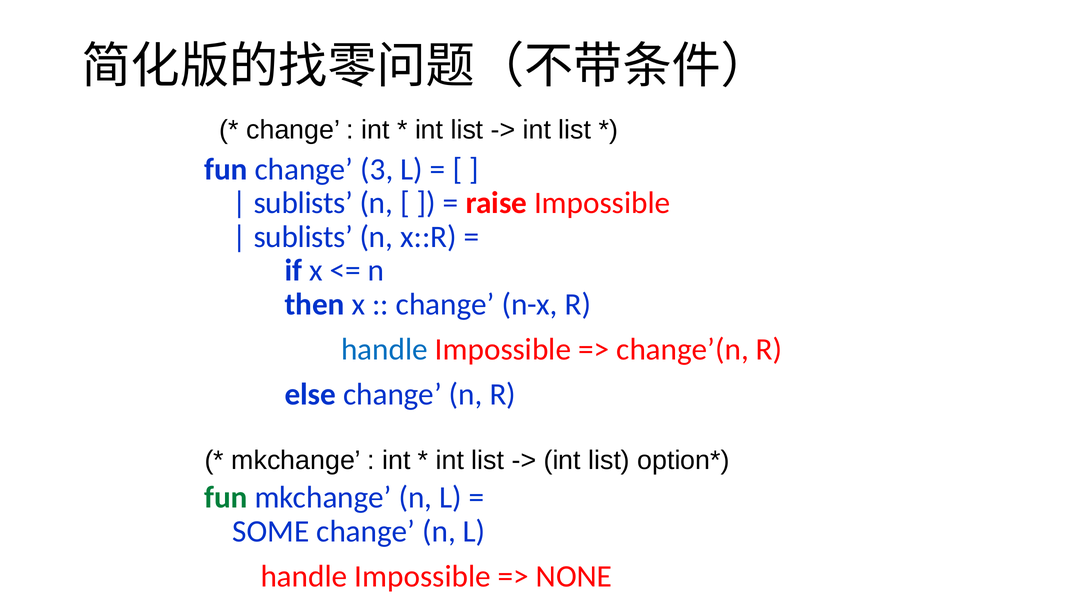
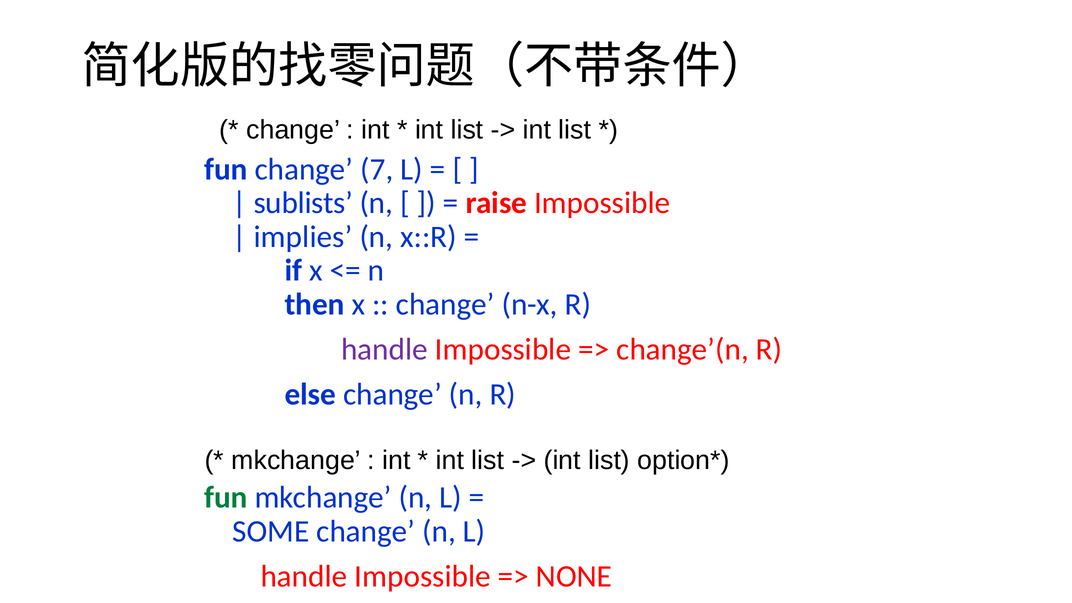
3: 3 -> 7 (377, 169)
sublists: sublists -> implies (303, 237)
handle colour: blue -> purple (384, 349)
